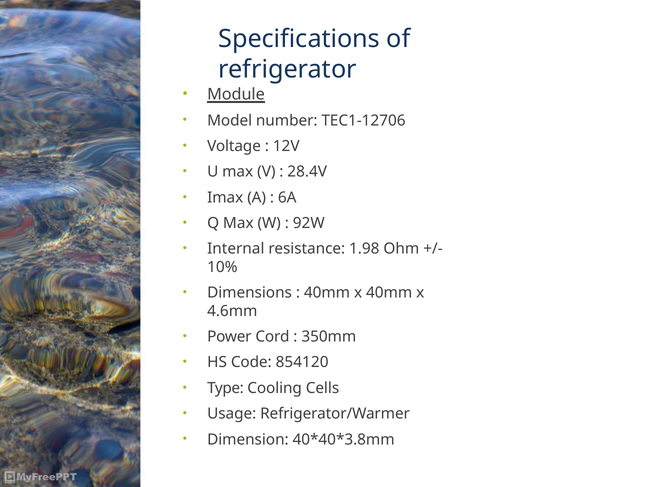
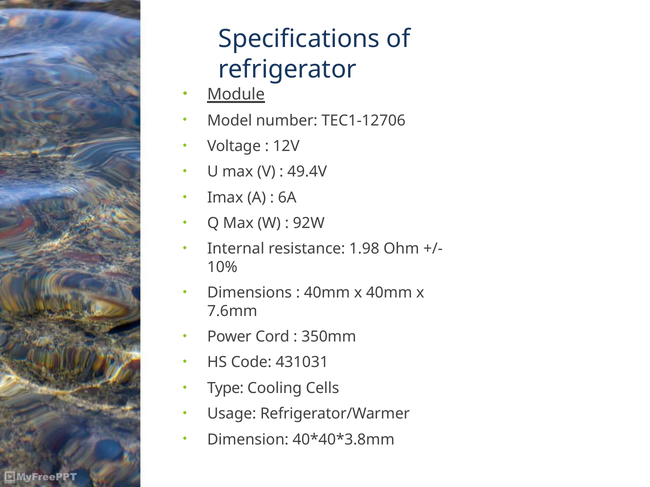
28.4V: 28.4V -> 49.4V (307, 172)
4.6mm: 4.6mm -> 7.6mm (232, 311)
854120: 854120 -> 431031 (302, 363)
